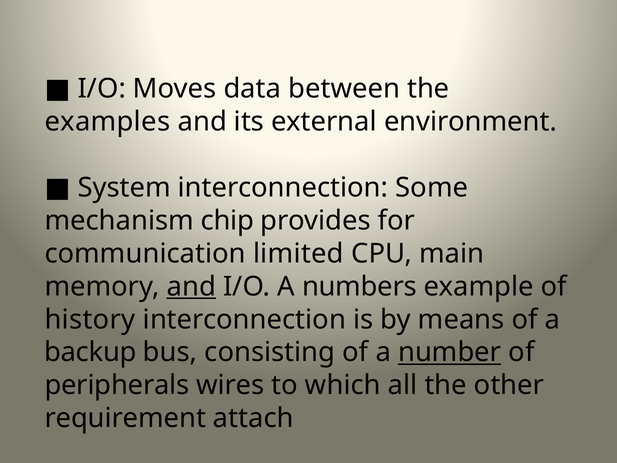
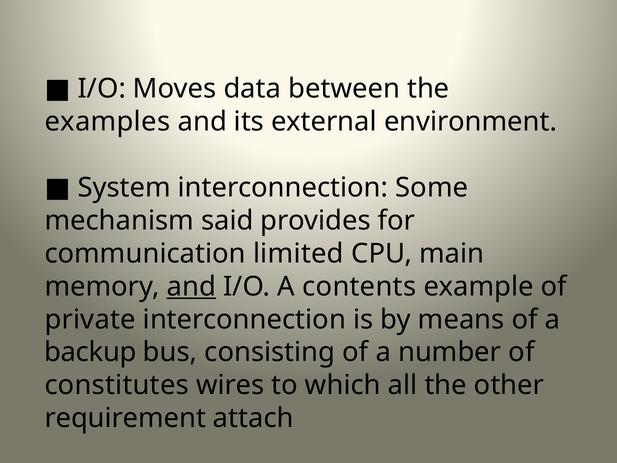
chip: chip -> said (227, 221)
numbers: numbers -> contents (359, 286)
history: history -> private (90, 319)
number underline: present -> none (450, 352)
peripherals: peripherals -> constitutes (117, 385)
